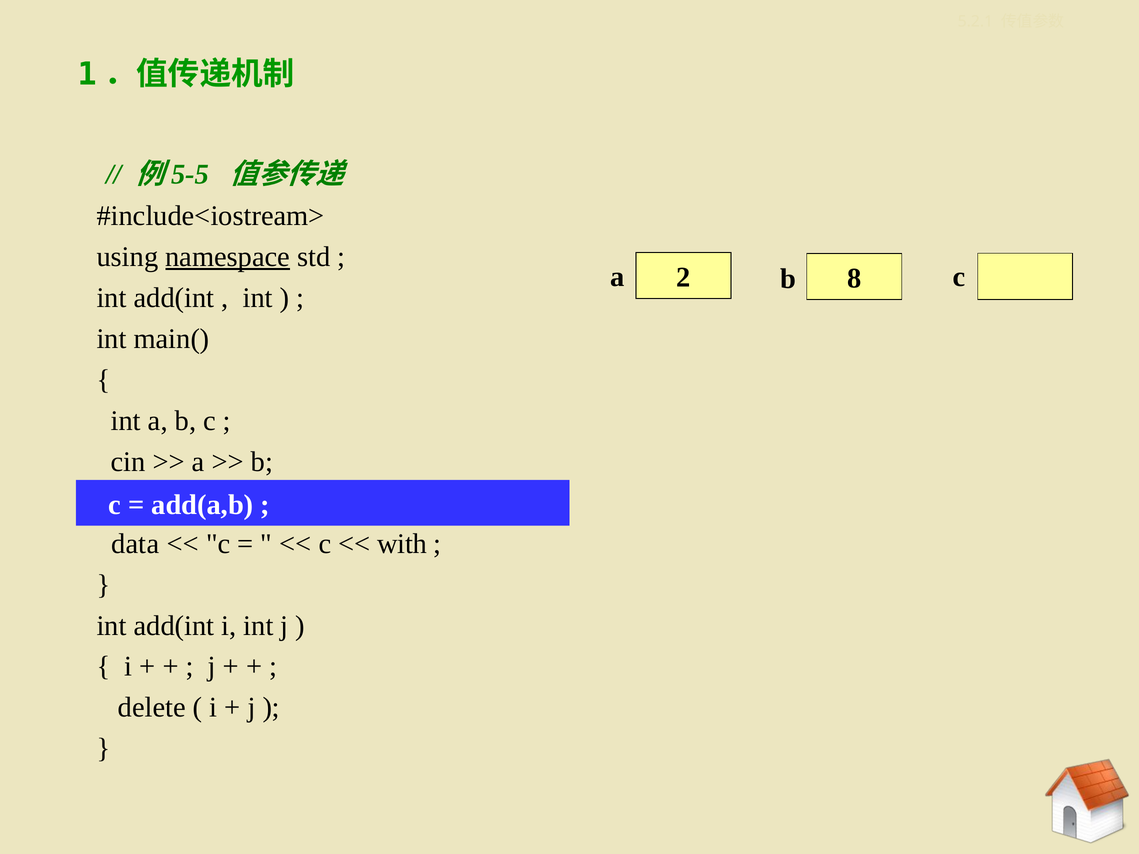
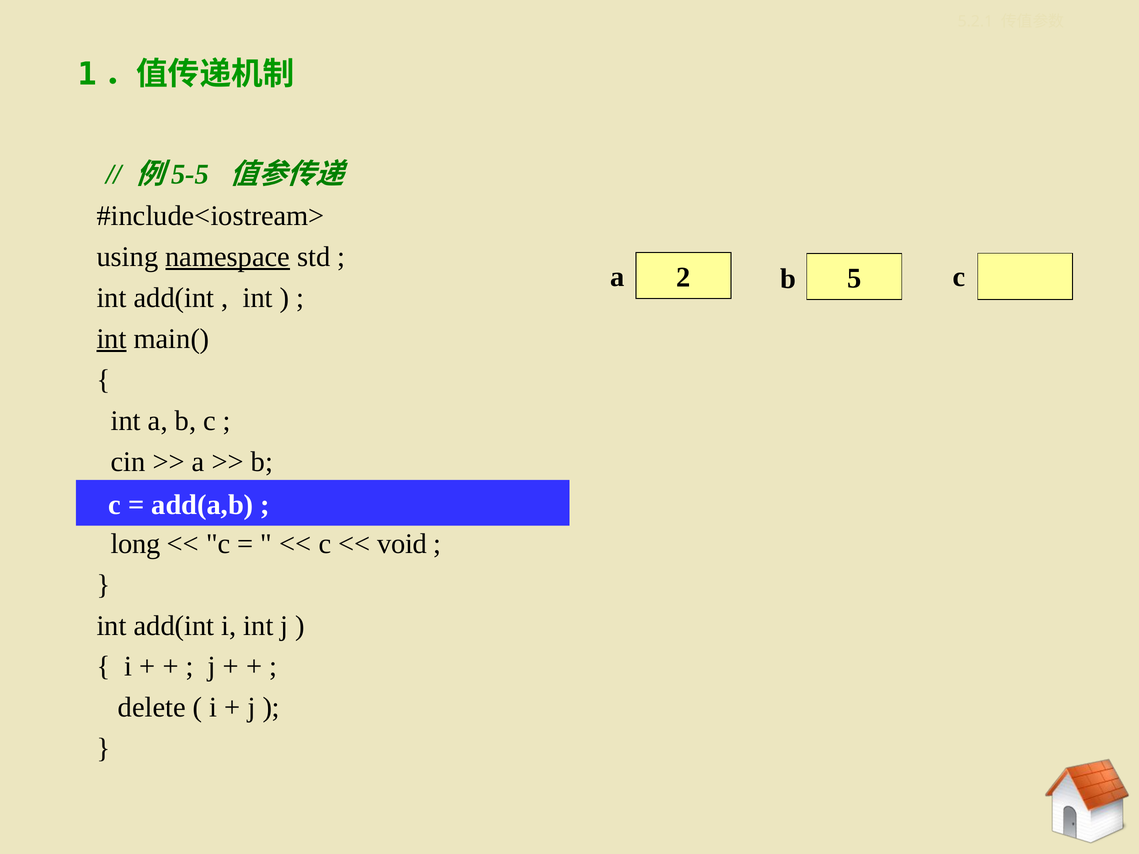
8: 8 -> 5 (854, 278)
int underline: none -> present (112, 339)
data: data -> long (135, 544)
with: with -> void (402, 544)
